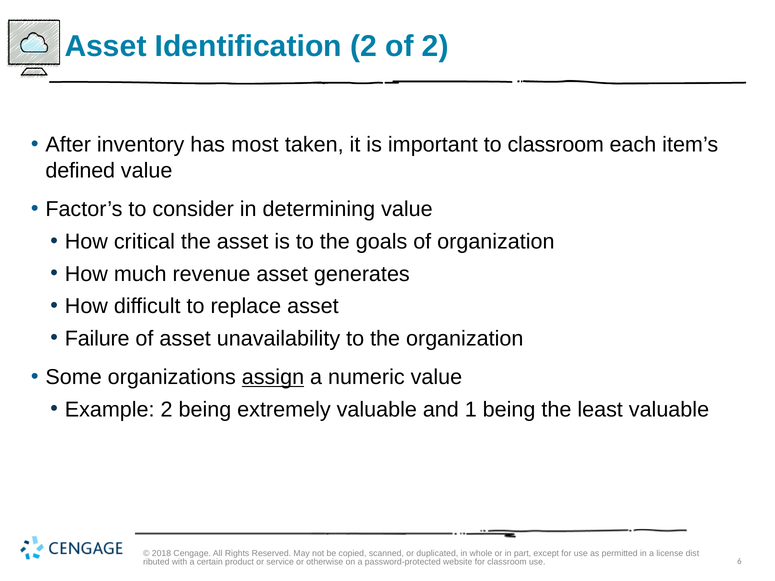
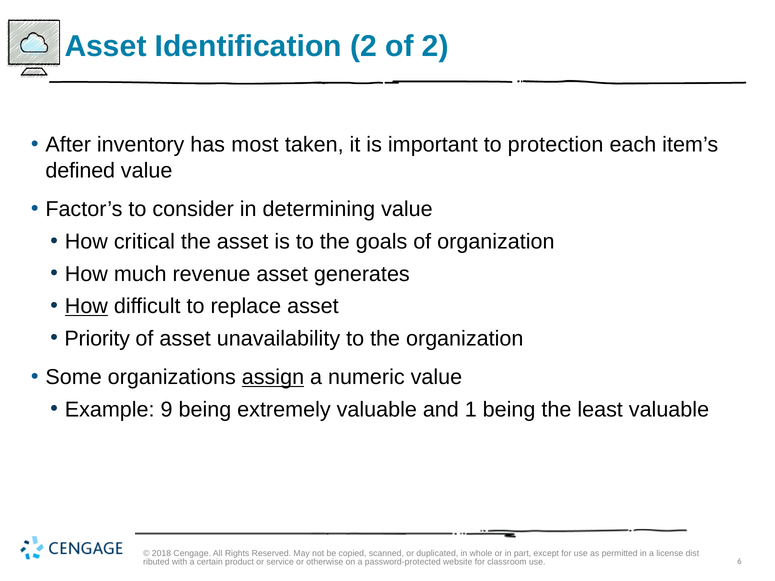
to classroom: classroom -> protection (556, 145)
How underline: none -> present (86, 306)
Failure: Failure -> Priority (97, 339)
Example 2: 2 -> 9 (167, 410)
